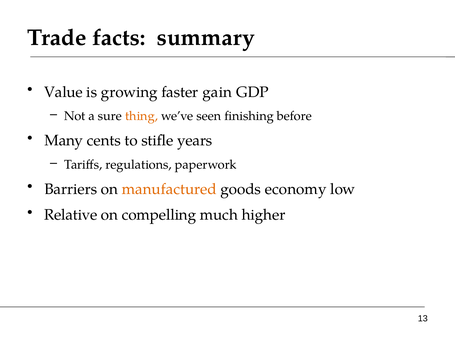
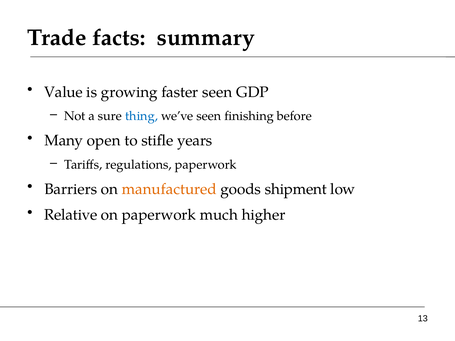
faster gain: gain -> seen (217, 92)
thing colour: orange -> blue (142, 116)
cents: cents -> open (104, 141)
economy: economy -> shipment (296, 189)
on compelling: compelling -> paperwork (159, 215)
